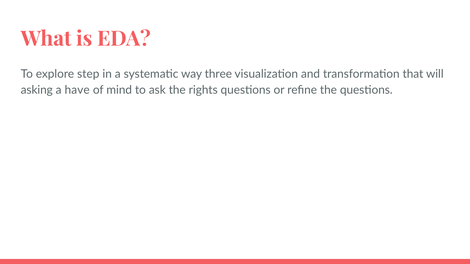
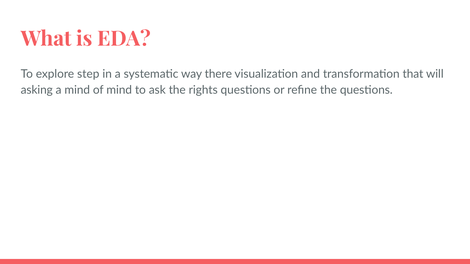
three: three -> there (218, 74)
a have: have -> mind (77, 90)
